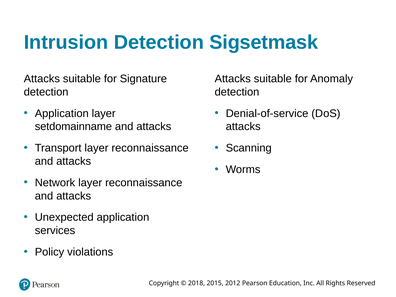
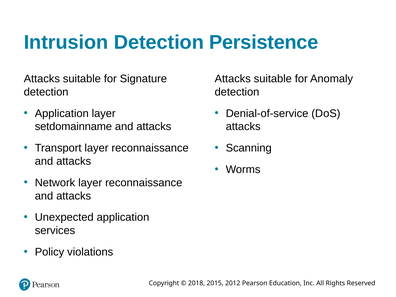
Sigsetmask: Sigsetmask -> Persistence (264, 42)
